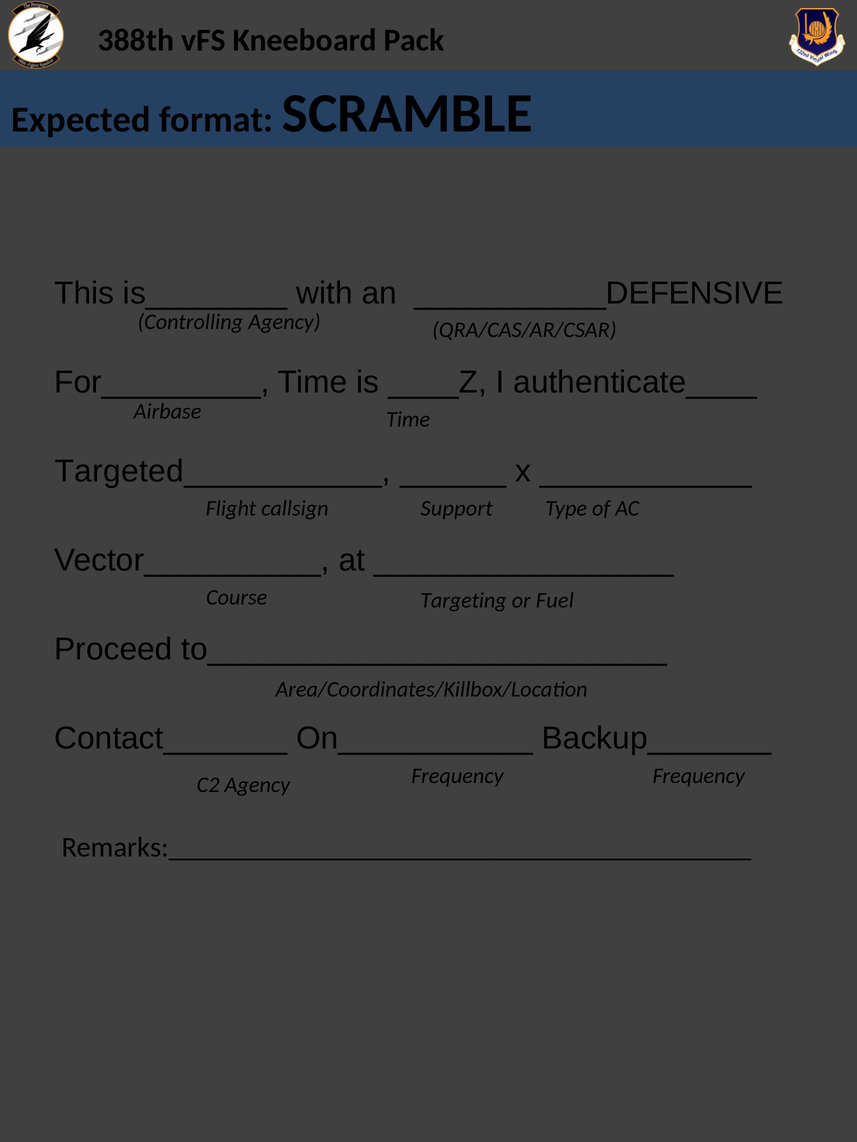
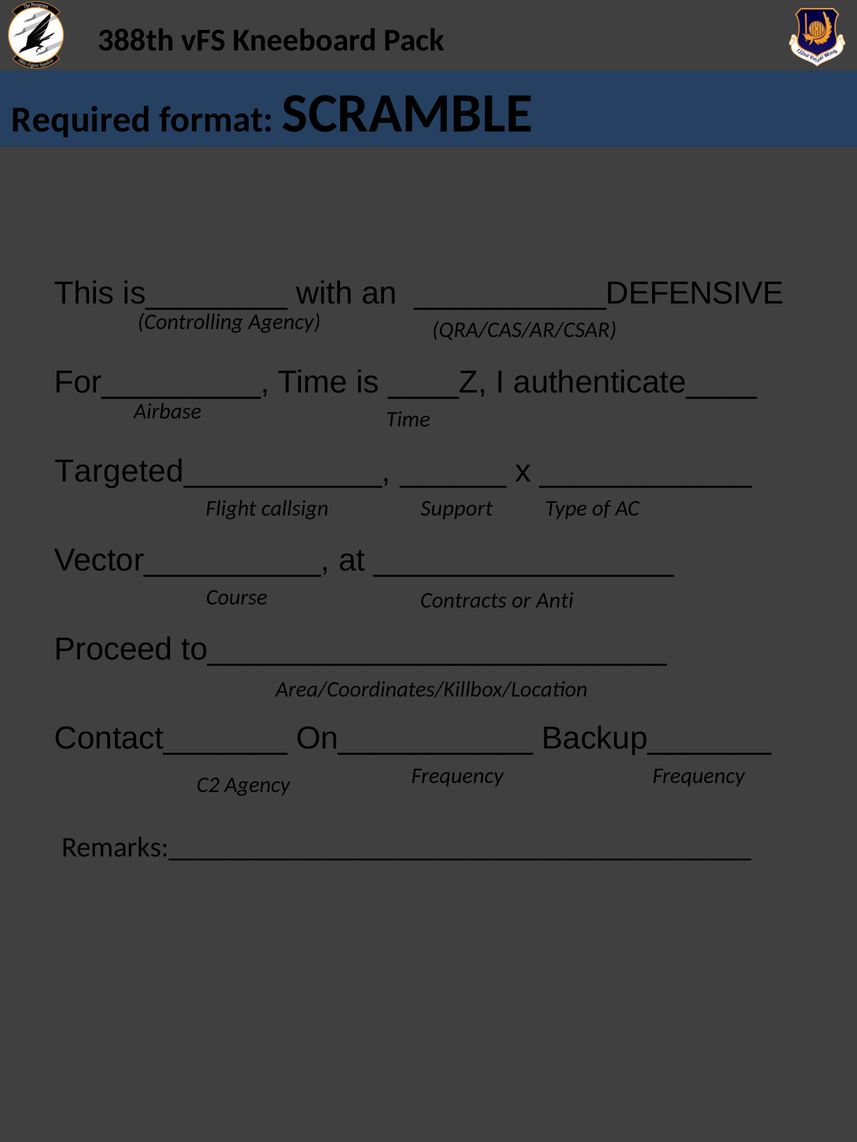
Expected: Expected -> Required (81, 120)
Targeting: Targeting -> Contracts (463, 601)
Fuel: Fuel -> Anti (555, 601)
